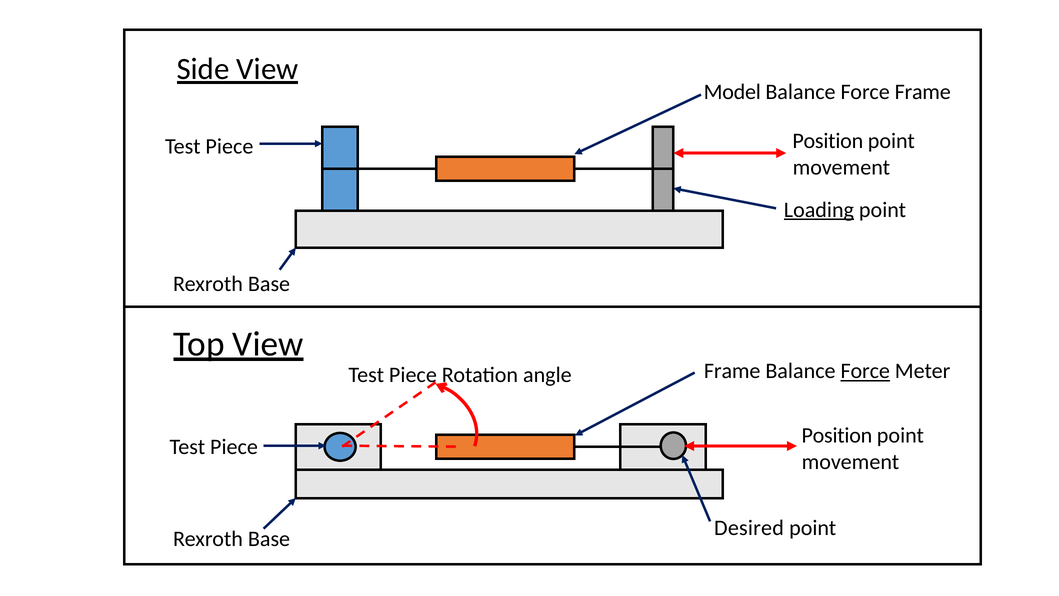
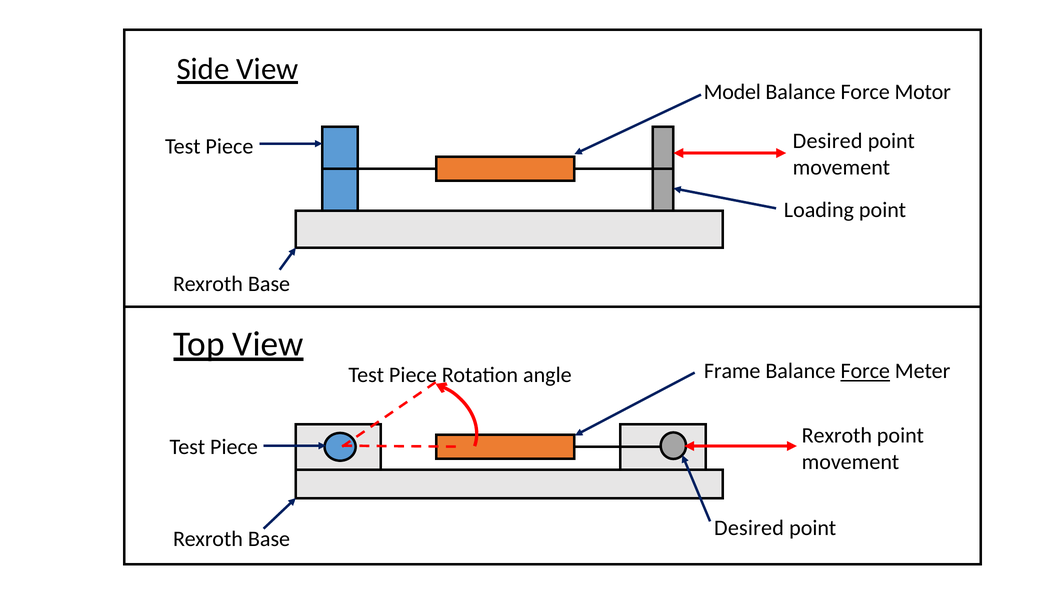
Force Frame: Frame -> Motor (923, 92)
Position: Position -> Desired (828, 141)
Loading underline: present -> none (819, 210)
Position: Position -> Rexroth (837, 435)
